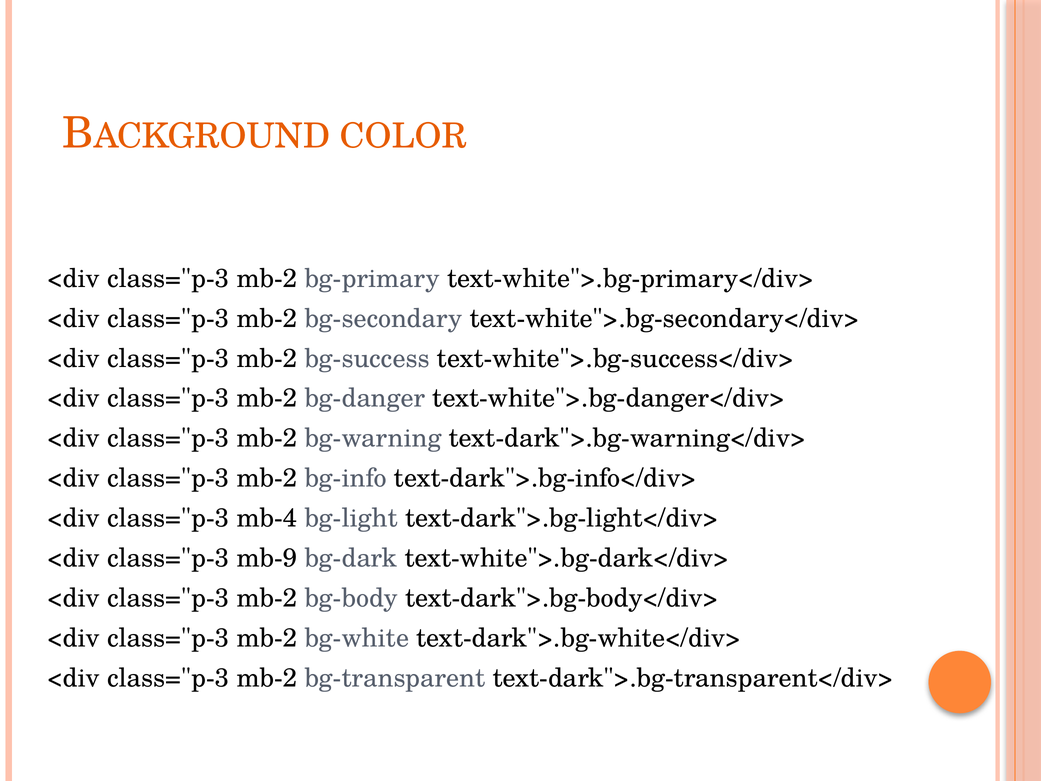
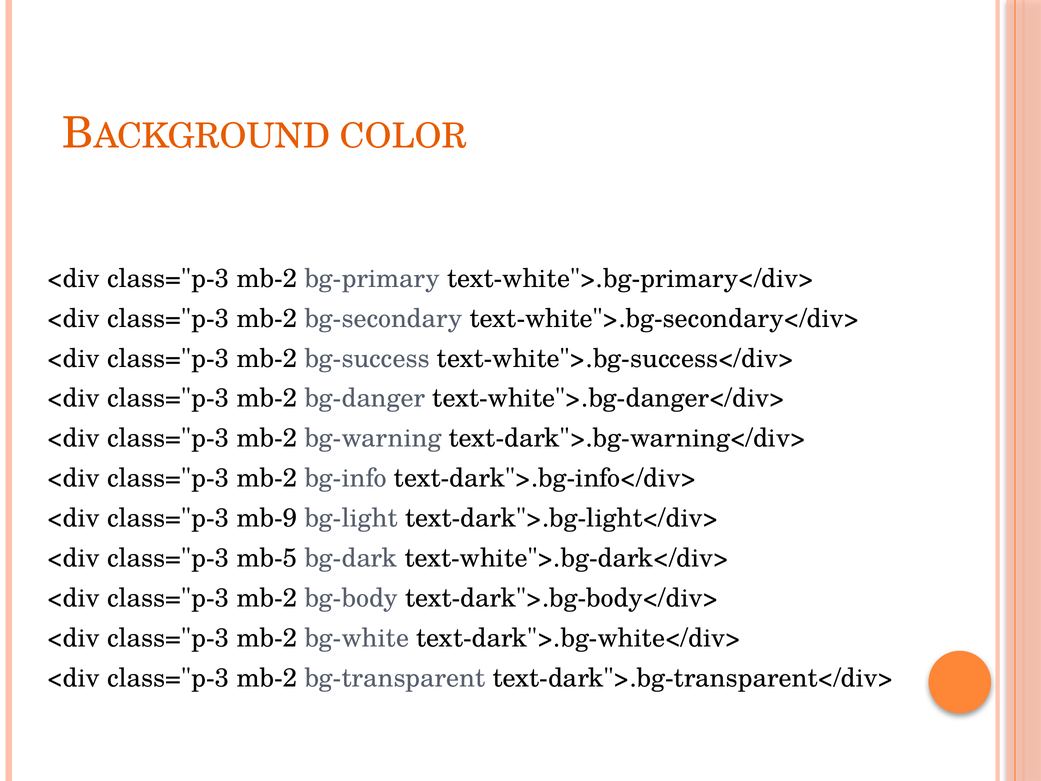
mb-4: mb-4 -> mb-9 (267, 518)
mb-9: mb-9 -> mb-5 (267, 558)
